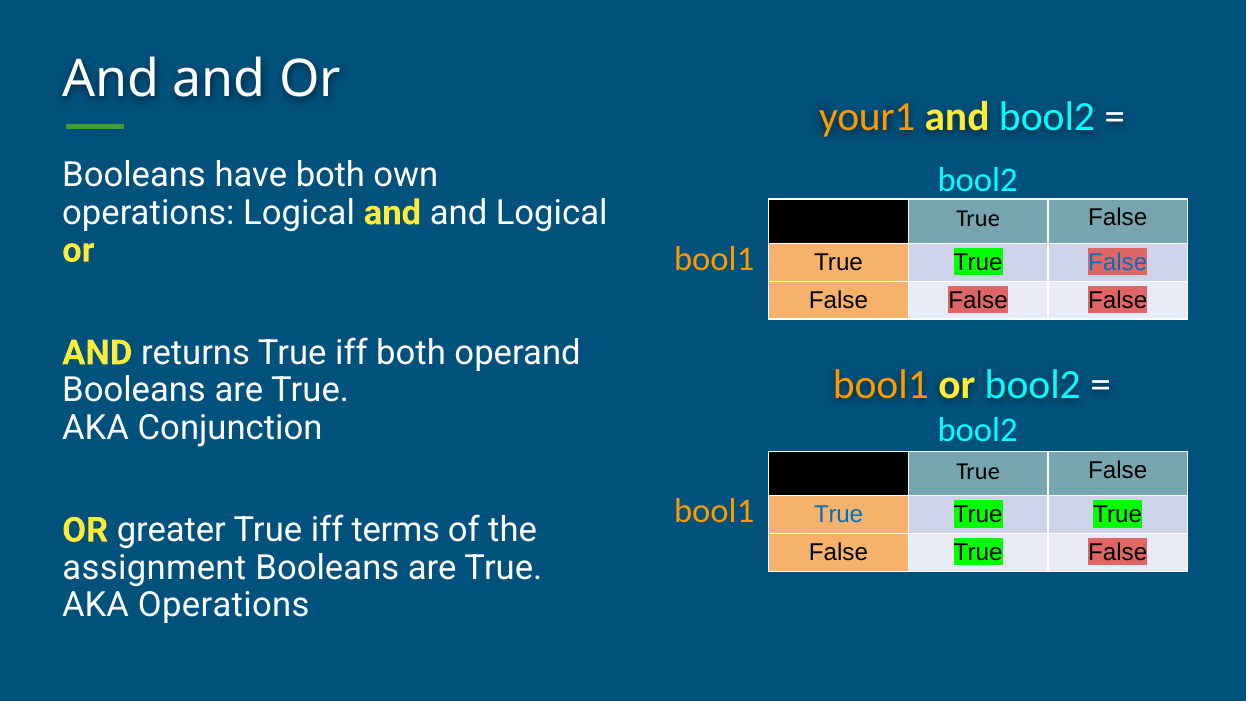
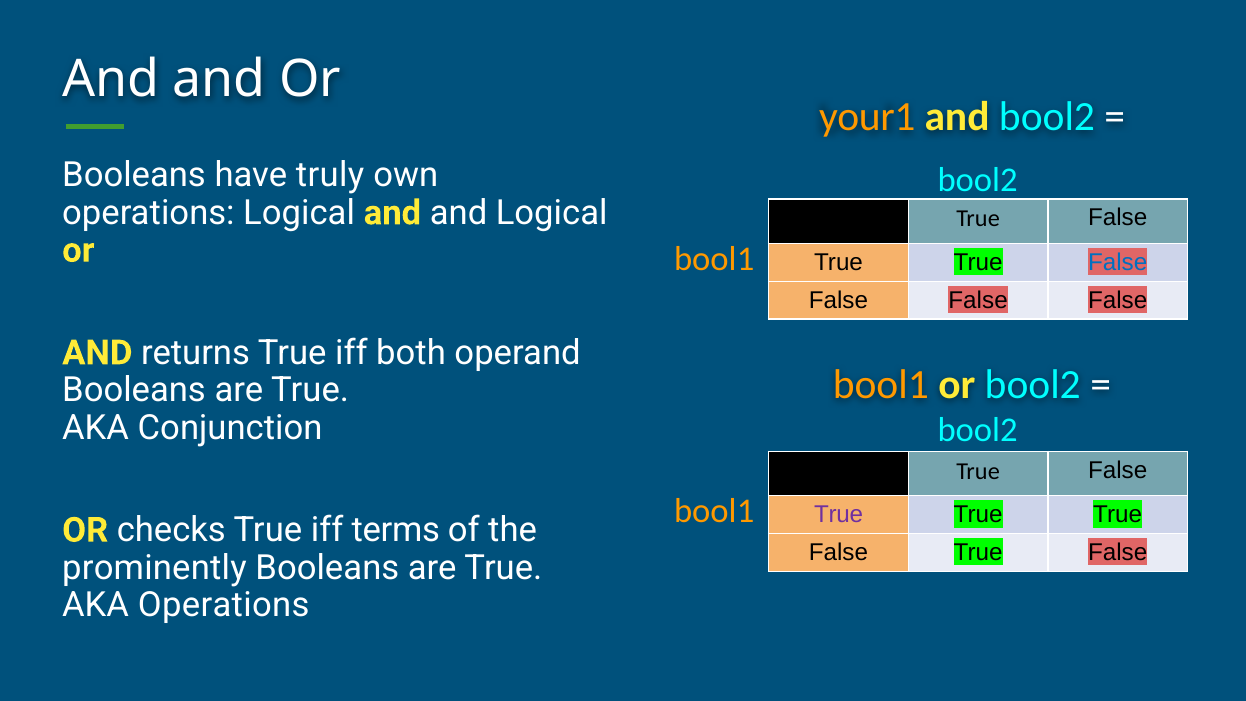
have both: both -> truly (330, 175)
True colour: blue -> purple (839, 514)
greater: greater -> checks (171, 530)
assignment: assignment -> prominently (154, 568)
